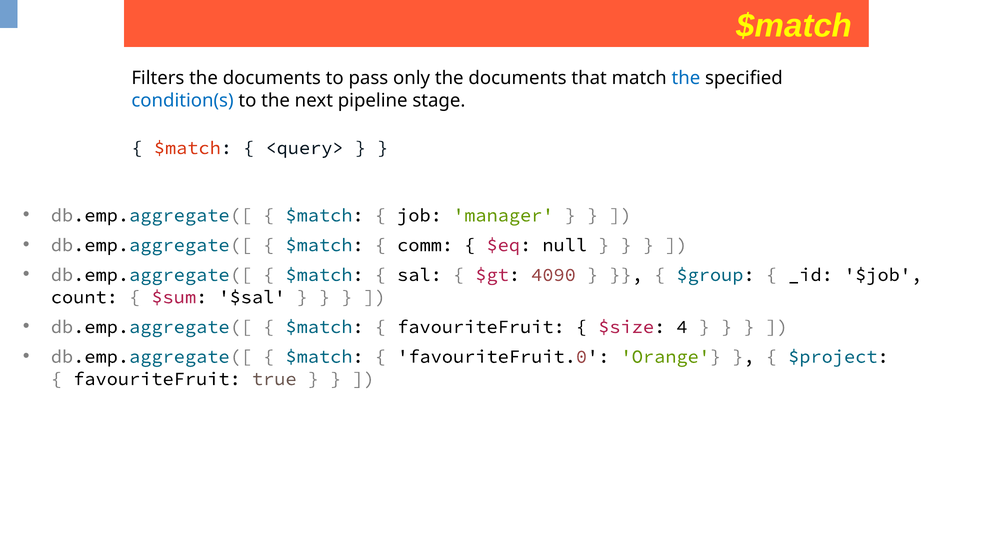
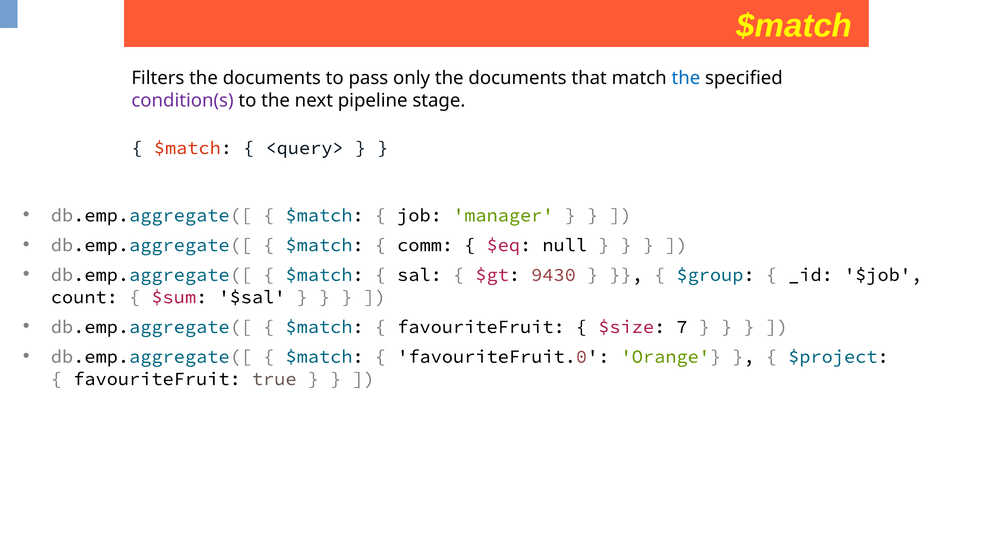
condition(s colour: blue -> purple (183, 101)
4090: 4090 -> 9430 (554, 275)
4: 4 -> 7 (682, 327)
